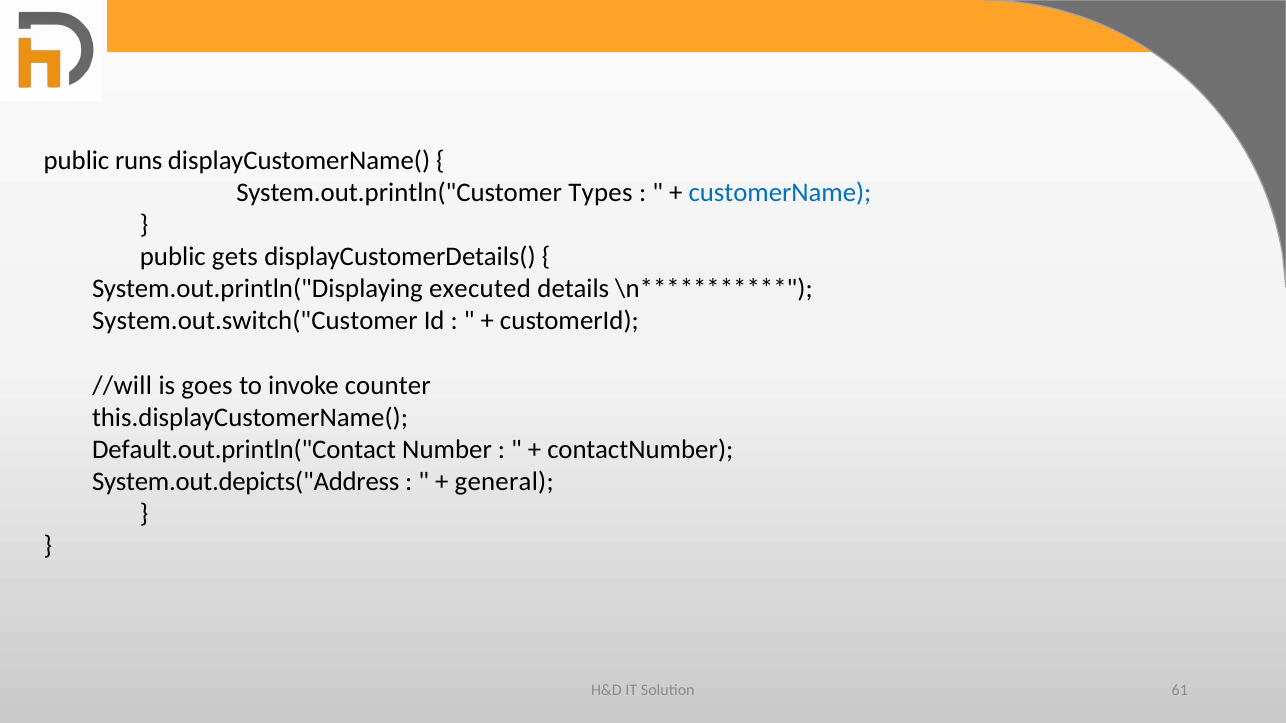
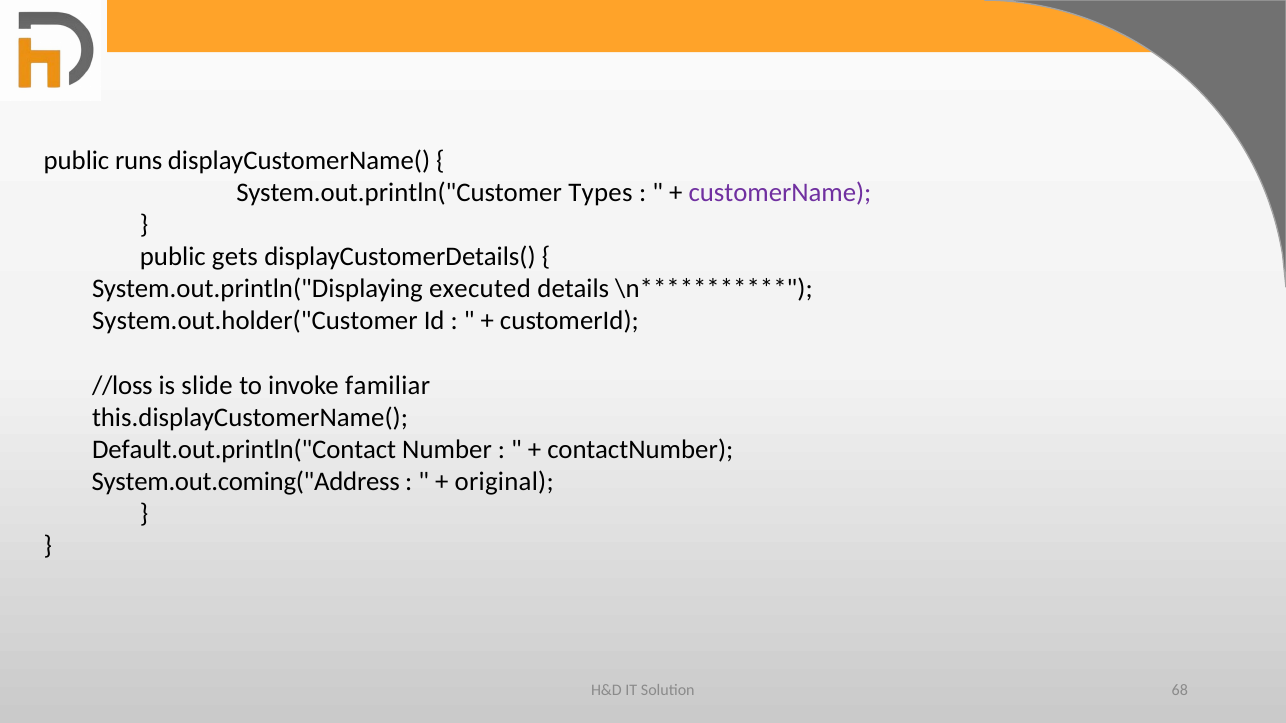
customerName colour: blue -> purple (780, 193)
System.out.switch("Customer: System.out.switch("Customer -> System.out.holder("Customer (255, 321)
//will: //will -> //loss (122, 386)
goes: goes -> slide (207, 386)
counter: counter -> familiar (388, 386)
System.out.depicts("Address: System.out.depicts("Address -> System.out.coming("Address (246, 482)
general: general -> original (504, 482)
61: 61 -> 68 (1180, 691)
